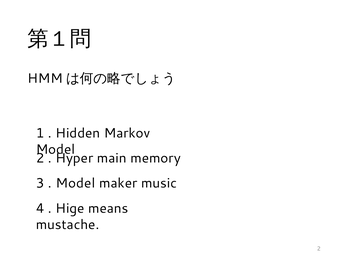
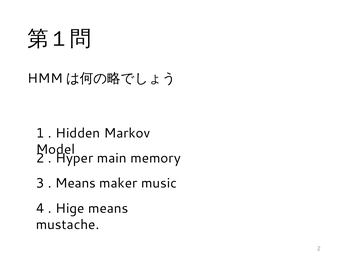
Model: Model -> Means (76, 183)
